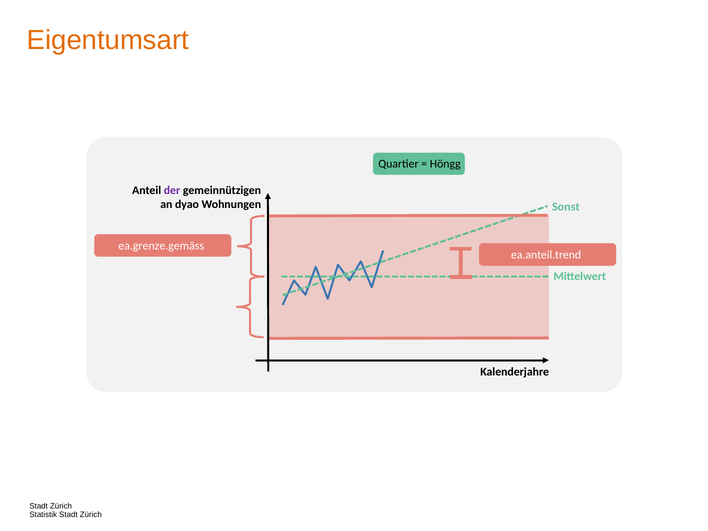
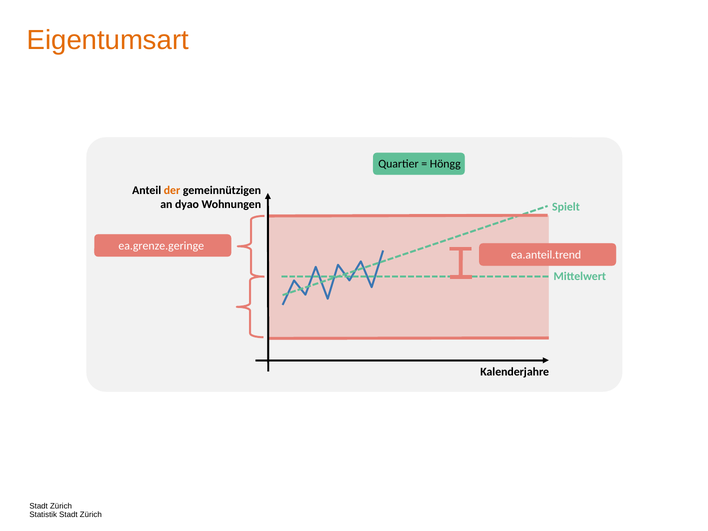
der colour: purple -> orange (172, 190)
Sonst: Sonst -> Spielt (566, 207)
ea.grenze.gemäss: ea.grenze.gemäss -> ea.grenze.geringe (161, 246)
